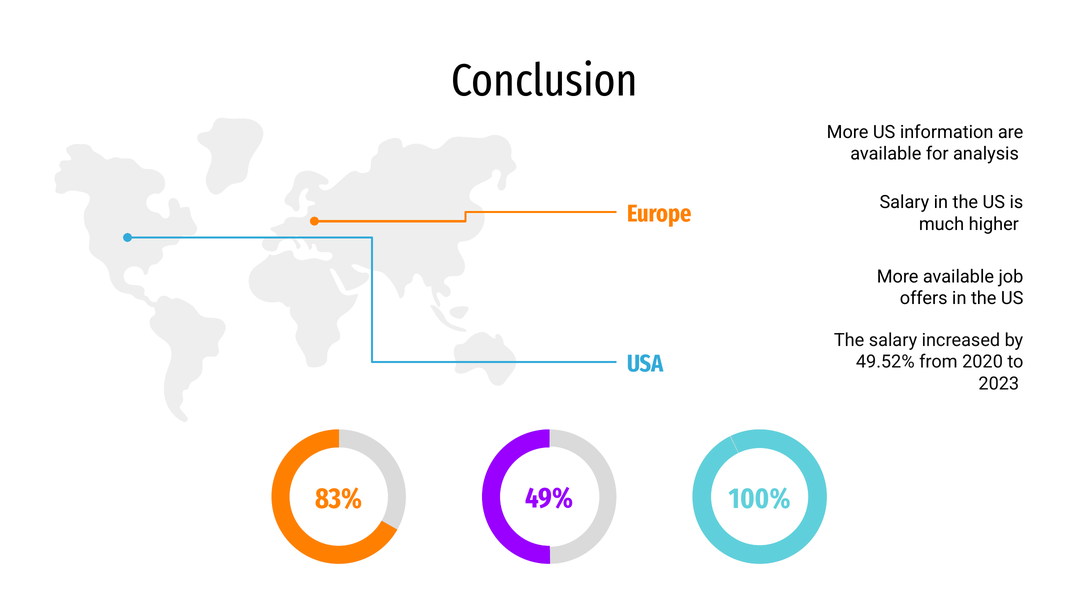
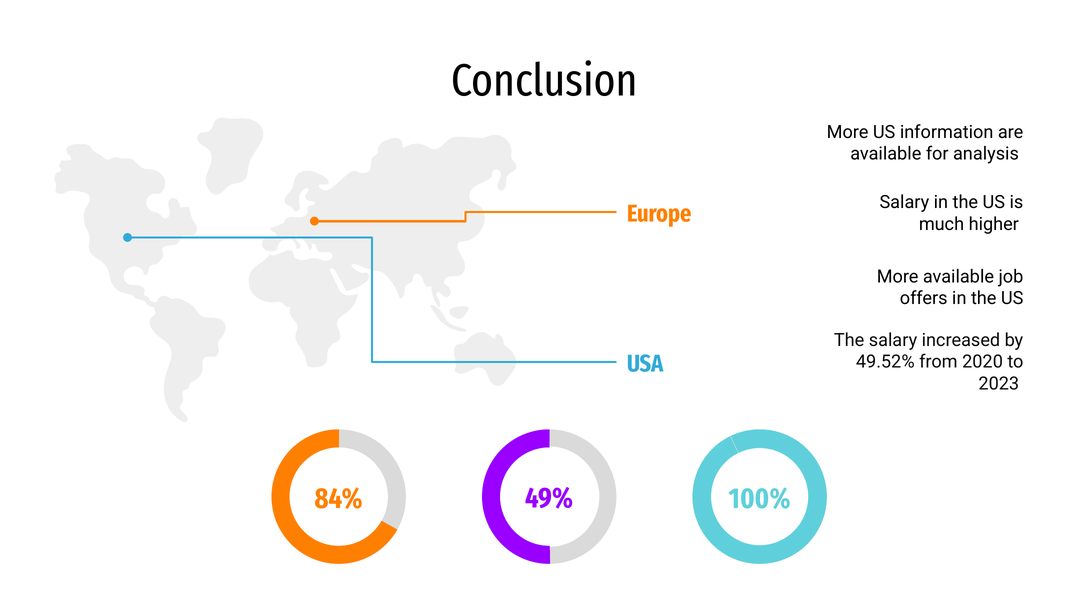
83%: 83% -> 84% (339, 498)
